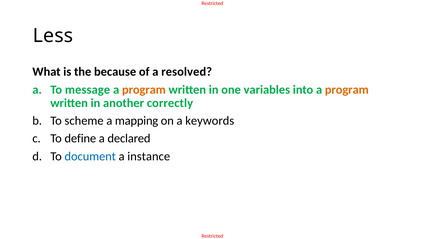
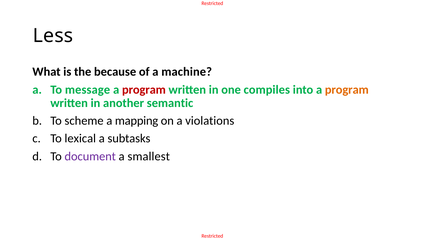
resolved: resolved -> machine (187, 72)
program colour: orange -> red (144, 90)
variables: variables -> compiles (267, 90)
correctly: correctly -> semantic (170, 103)
keywords: keywords -> violations (210, 121)
define: define -> lexical (80, 139)
declared: declared -> subtasks (129, 139)
document colour: blue -> purple (90, 156)
instance: instance -> smallest (149, 156)
